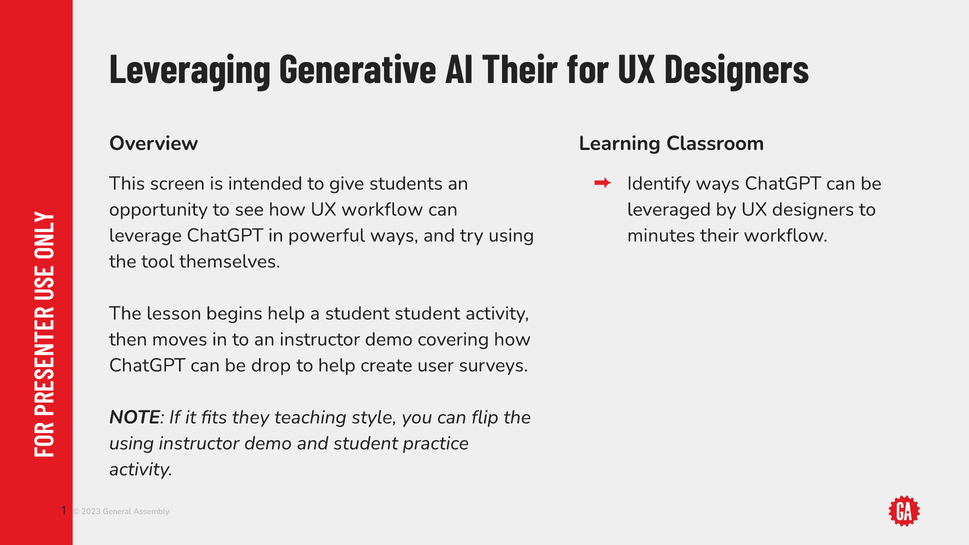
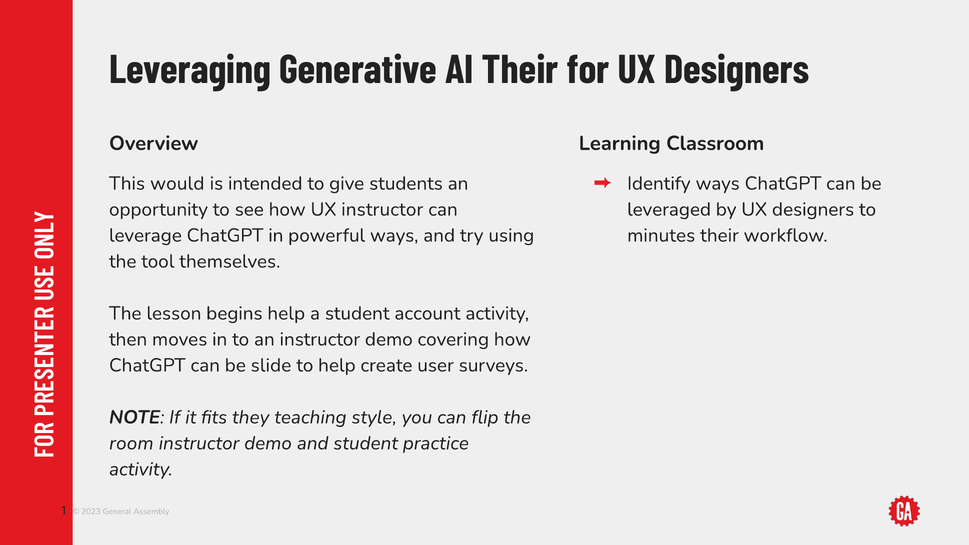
screen: screen -> would (177, 183)
UX workflow: workflow -> instructor (382, 209)
student student: student -> account (427, 313)
drop: drop -> slide (271, 365)
using: using -> room (131, 443)
